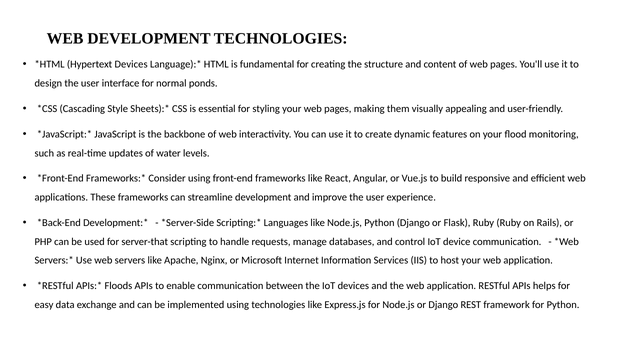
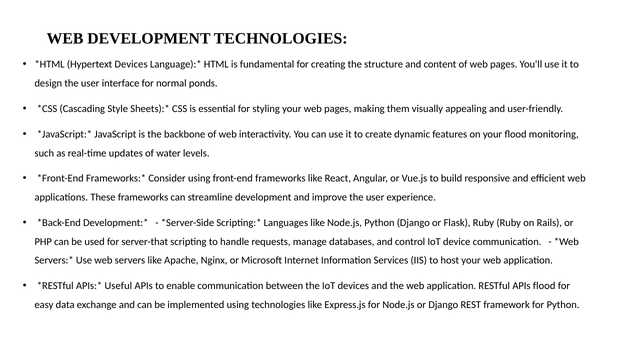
Floods: Floods -> Useful (118, 286)
APIs helps: helps -> flood (544, 286)
